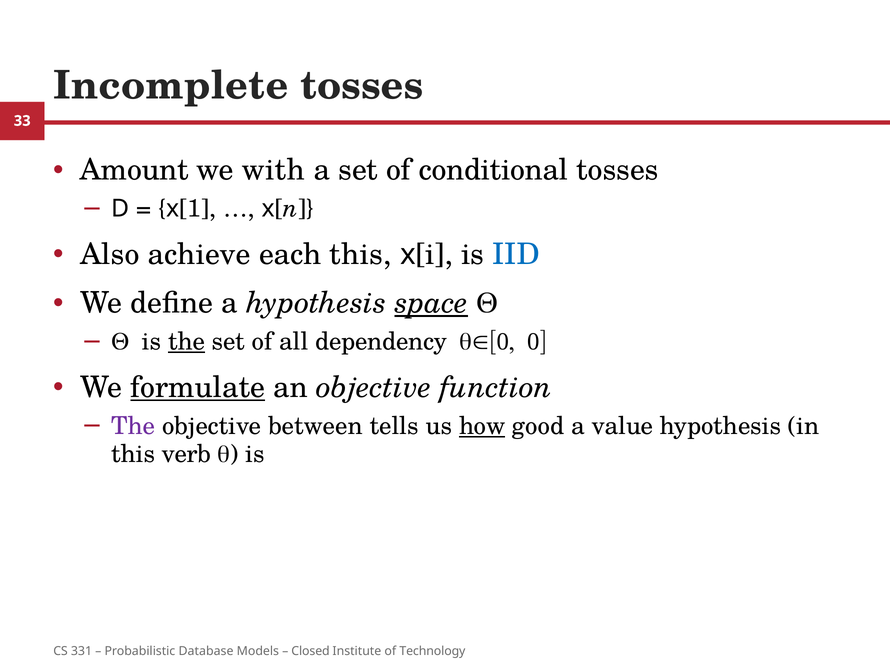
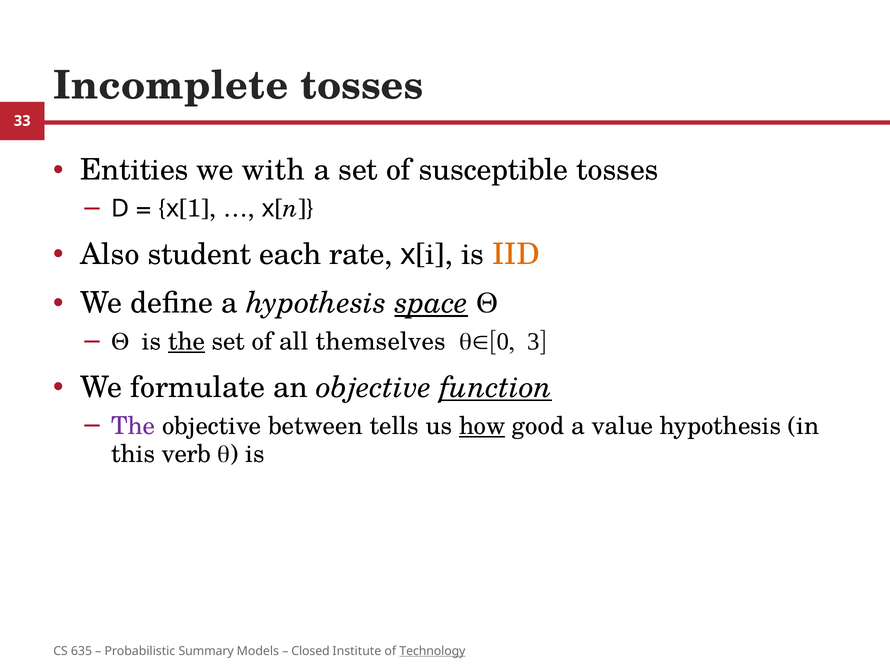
Amount: Amount -> Entities (134, 170)
conditional: conditional -> susceptible (494, 170)
achieve: achieve -> student (199, 254)
each this: this -> rate (361, 254)
IID colour: blue -> orange (516, 254)
dependency: dependency -> themselves (381, 341)
0: 0 -> 3 (537, 341)
formulate underline: present -> none (198, 387)
function underline: none -> present (496, 387)
331: 331 -> 635 (82, 651)
Database: Database -> Summary (206, 651)
Technology underline: none -> present (432, 651)
